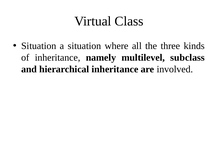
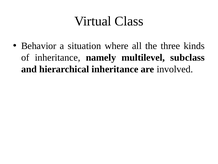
Situation: Situation -> Behavior (39, 46)
